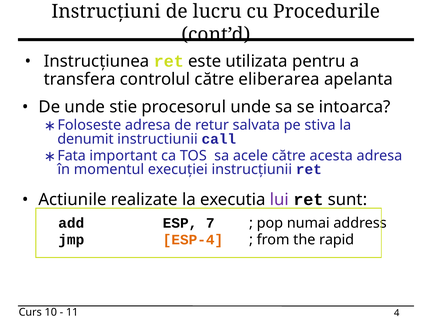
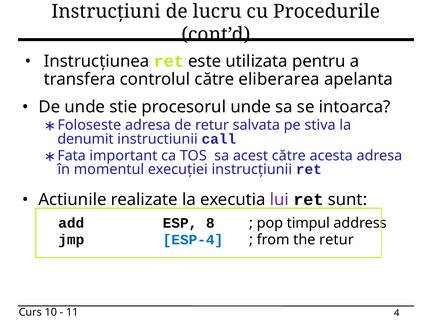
acele: acele -> acest (250, 156)
7: 7 -> 8 (210, 223)
numai: numai -> timpul (308, 223)
ESP-4 colour: orange -> blue (193, 240)
the rapid: rapid -> retur (336, 240)
